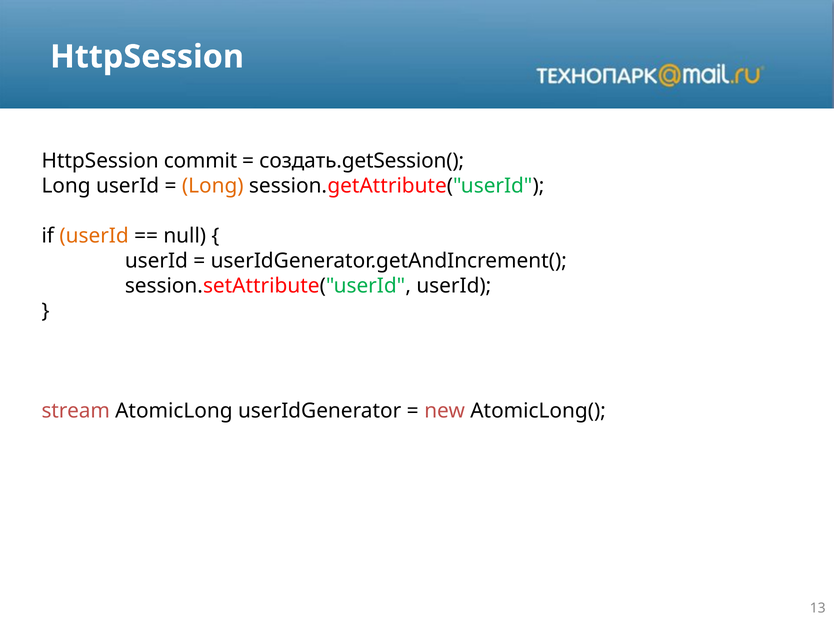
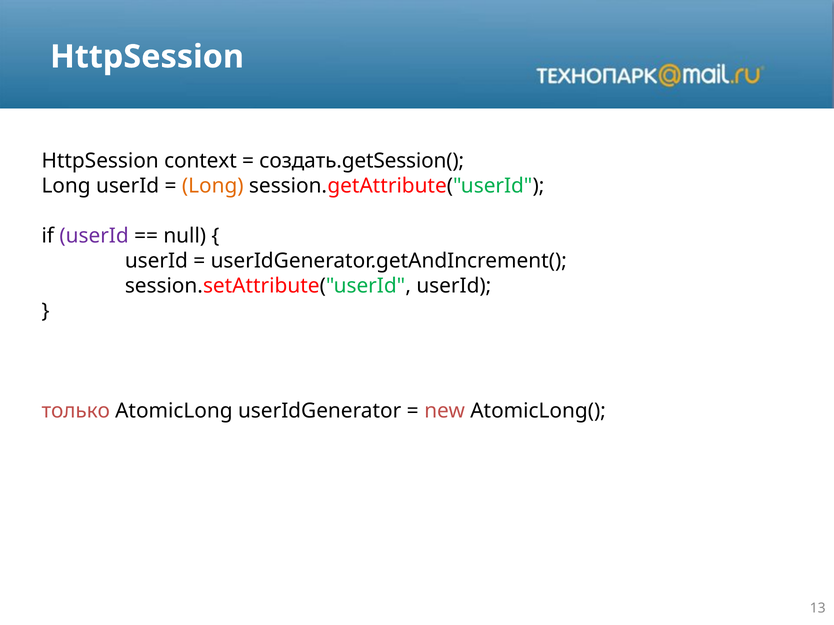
commit: commit -> context (200, 161)
userId colour: orange -> purple (94, 236)
stream: stream -> только (76, 411)
